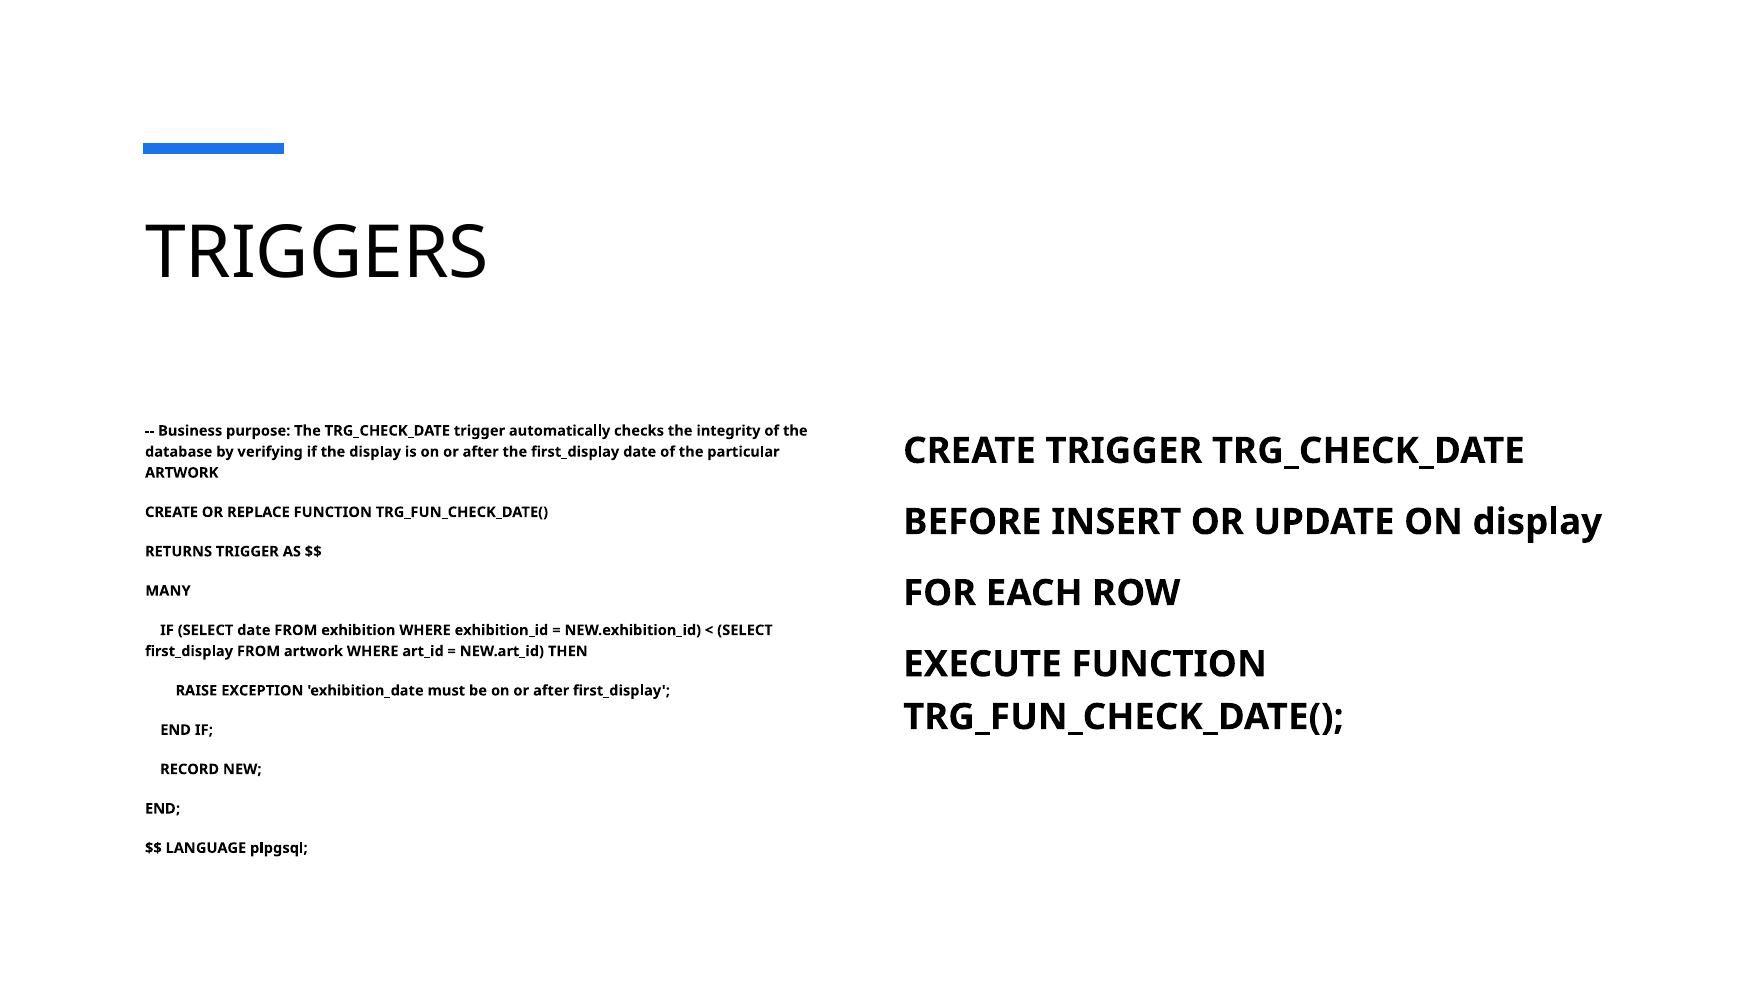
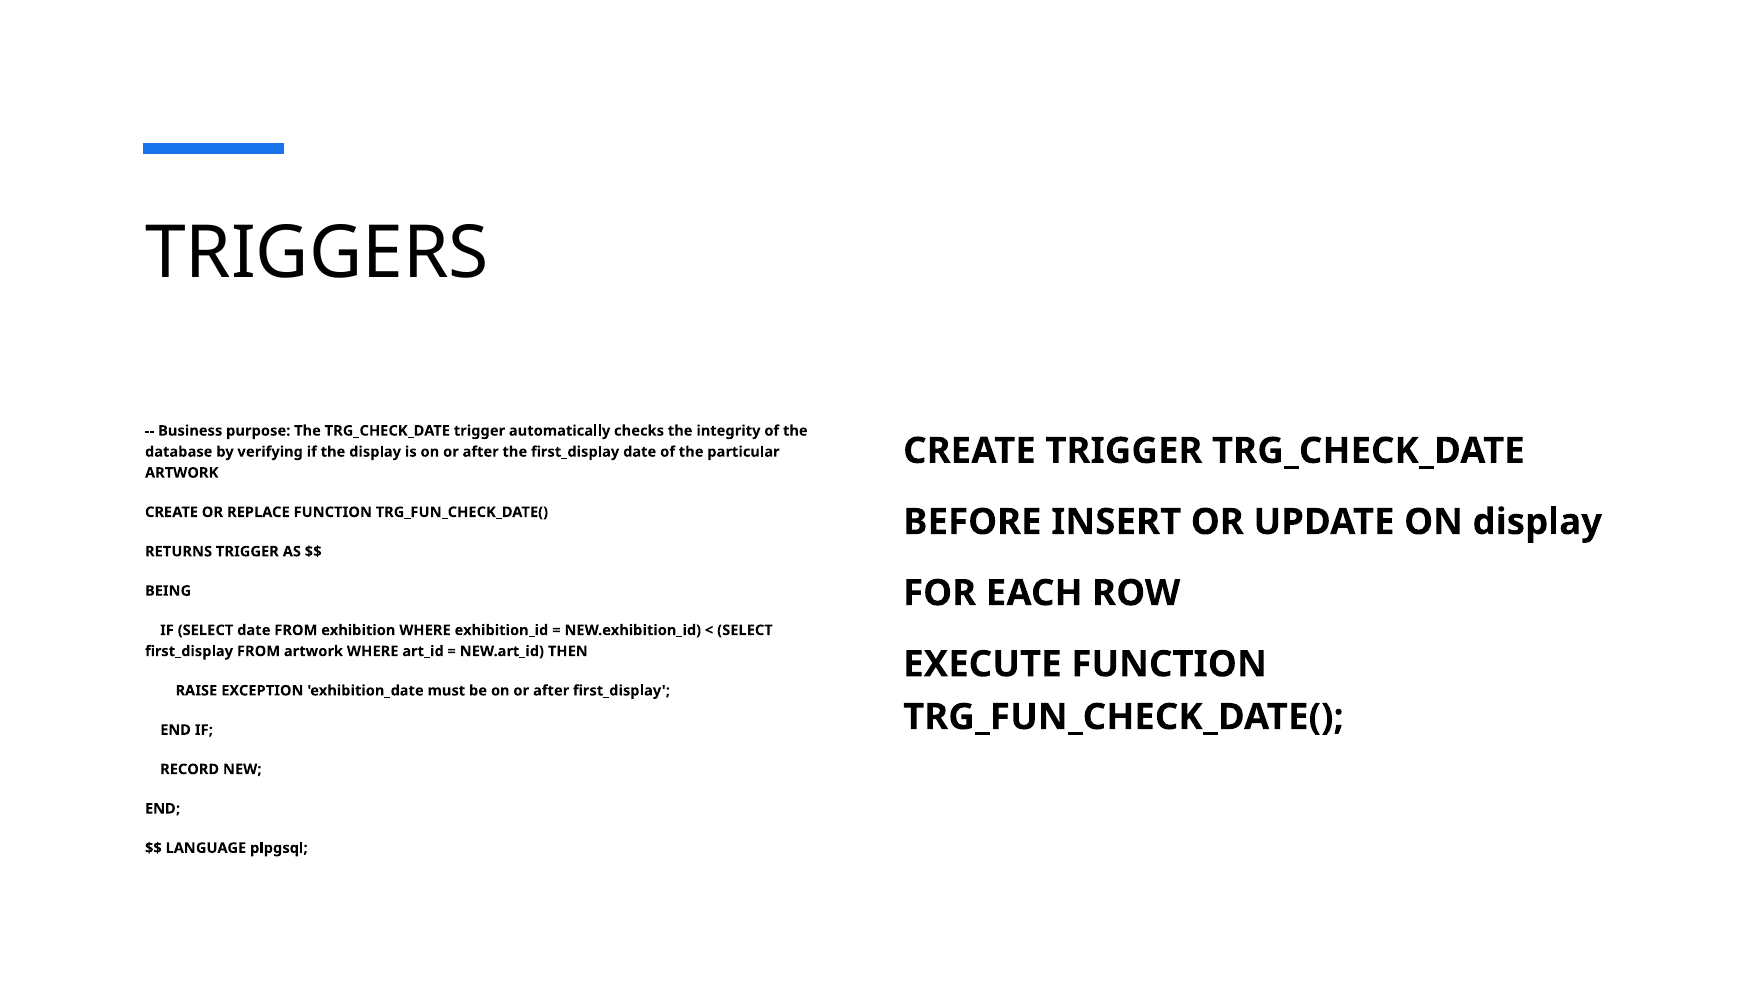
MANY: MANY -> BEING (168, 591)
